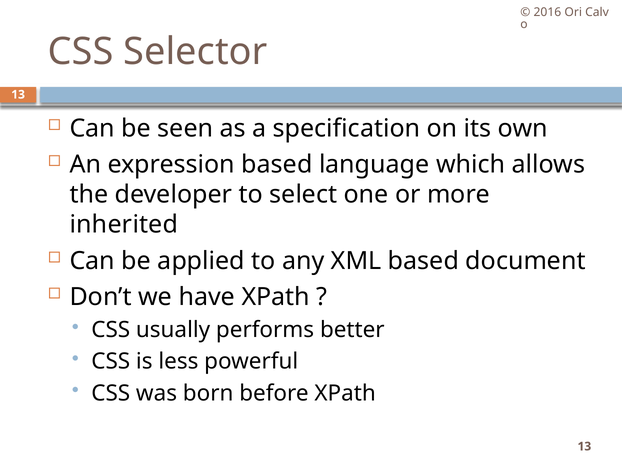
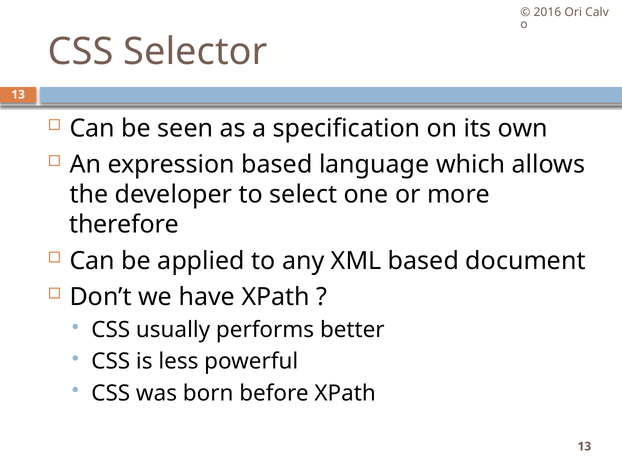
inherited: inherited -> therefore (124, 225)
